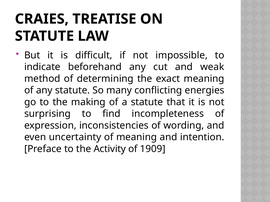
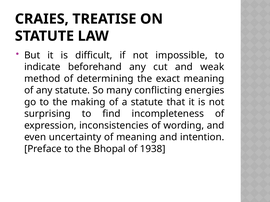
Activity: Activity -> Bhopal (110, 149)
1909: 1909 -> 1938 (153, 149)
